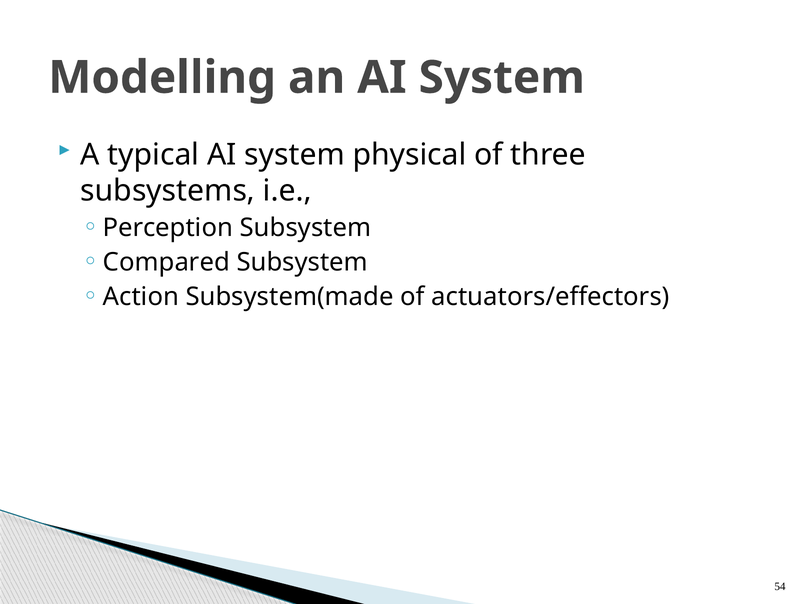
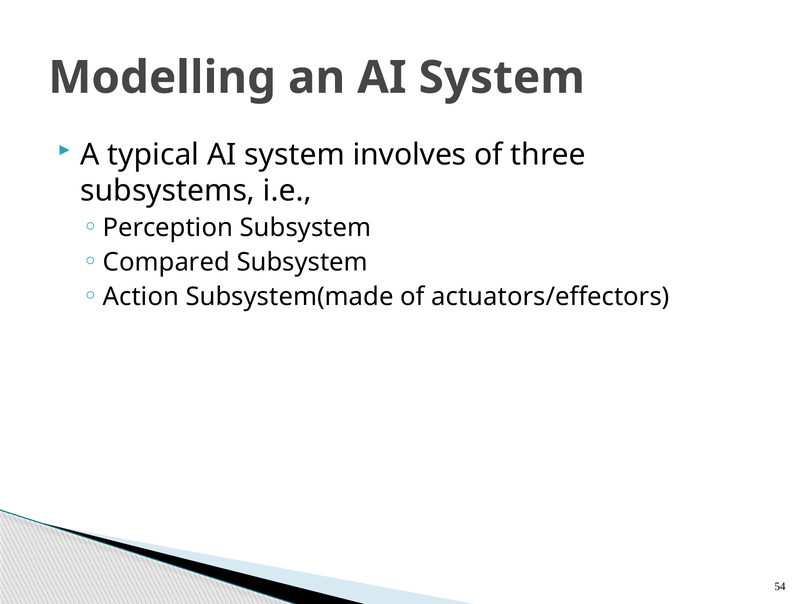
physical: physical -> involves (410, 155)
